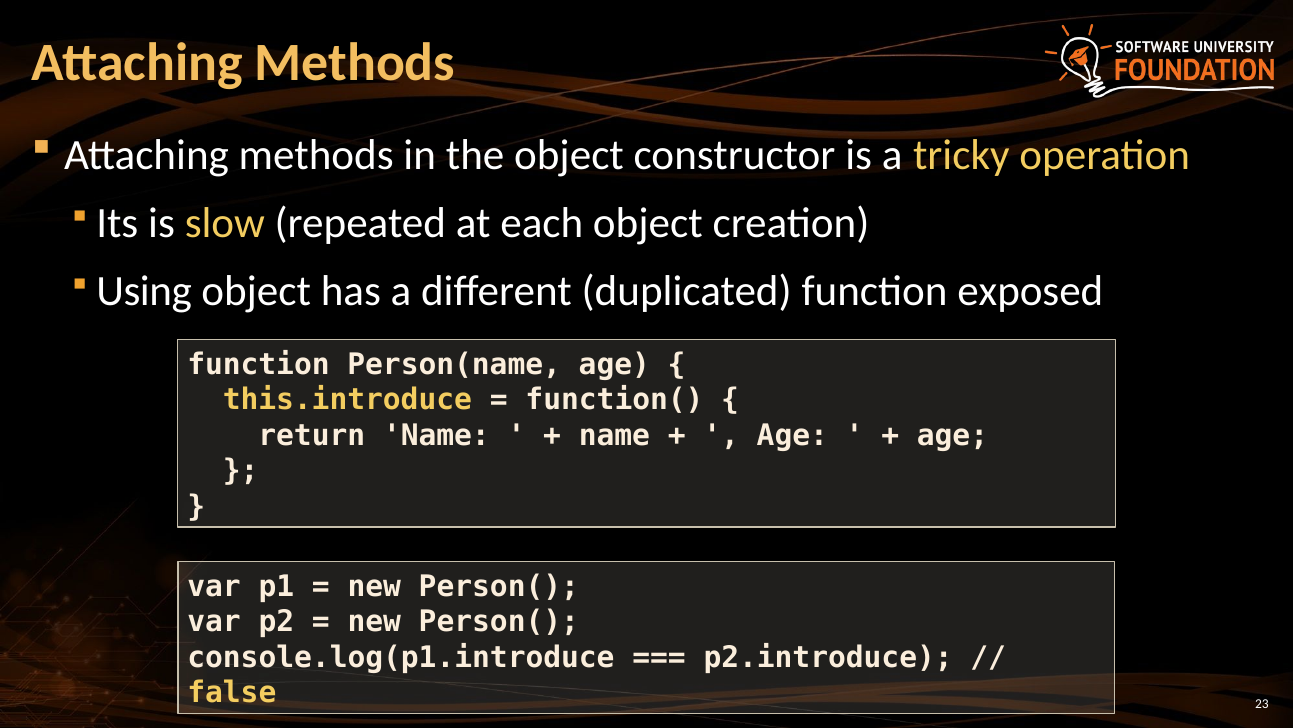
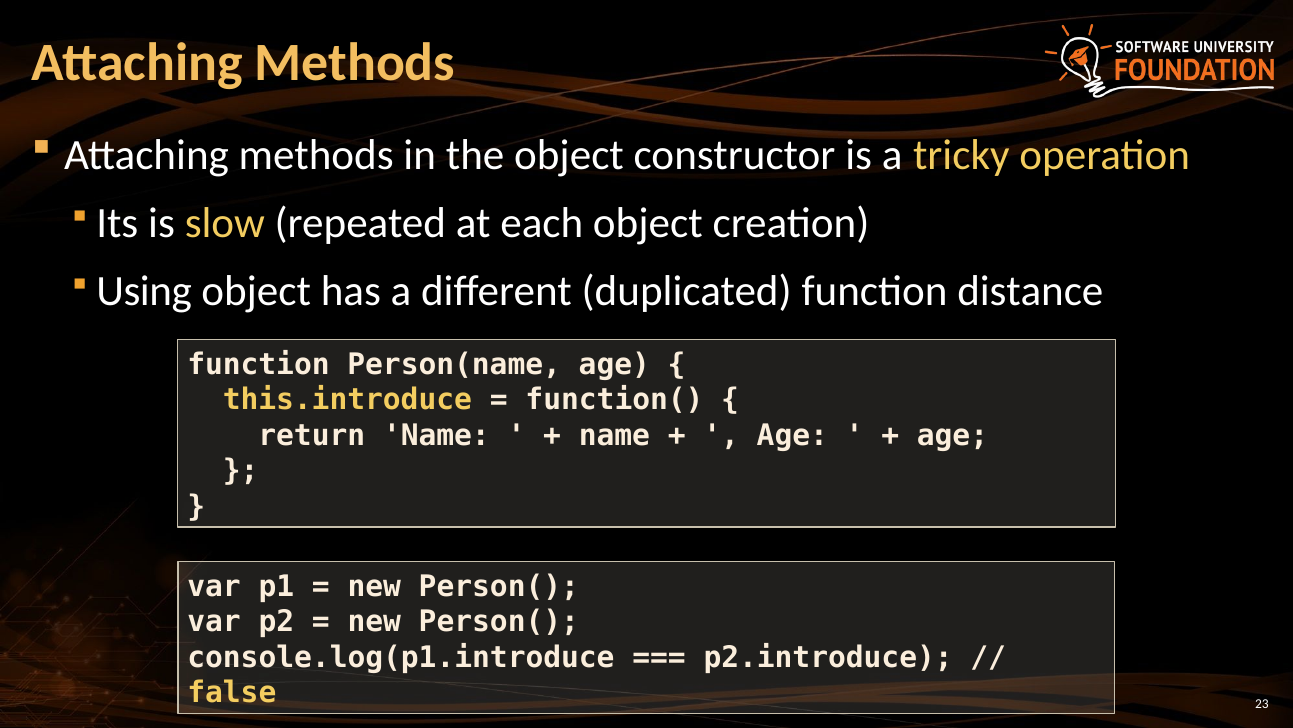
exposed: exposed -> distance (1030, 291)
